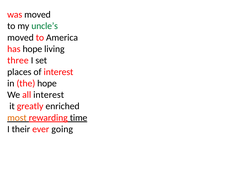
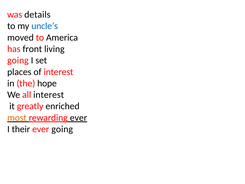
was moved: moved -> details (37, 15)
uncle’s colour: green -> blue (45, 26)
has hope: hope -> front (32, 49)
three: three -> going (18, 60)
rewarding time: time -> ever (79, 118)
